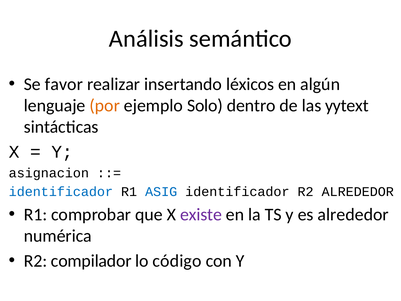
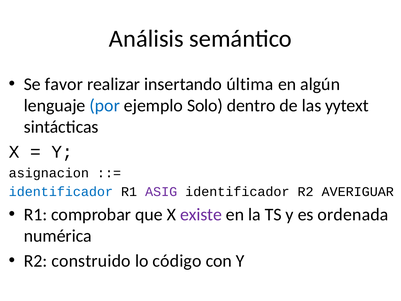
léxicos: léxicos -> última (250, 84)
por colour: orange -> blue (105, 106)
ASIG colour: blue -> purple (161, 192)
R2 ALREDEDOR: ALREDEDOR -> AVERIGUAR (358, 192)
es alrededor: alrededor -> ordenada (353, 214)
compilador: compilador -> construido (91, 261)
